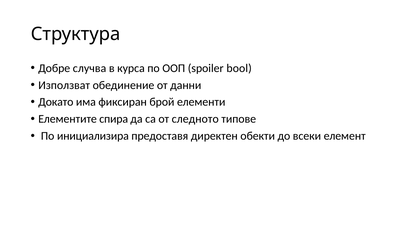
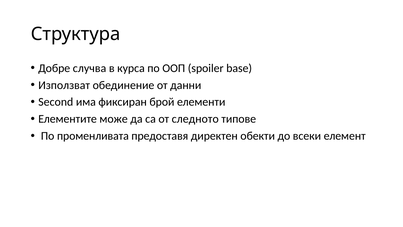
bool: bool -> base (239, 68)
Докато: Докато -> Second (56, 102)
спира: спира -> може (114, 119)
инициализира: инициализира -> променливата (93, 136)
